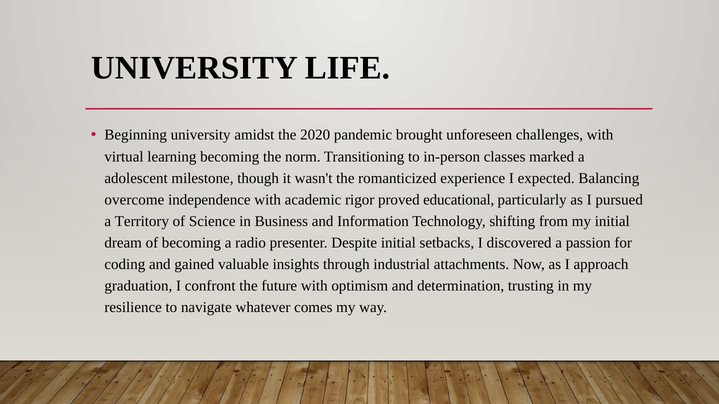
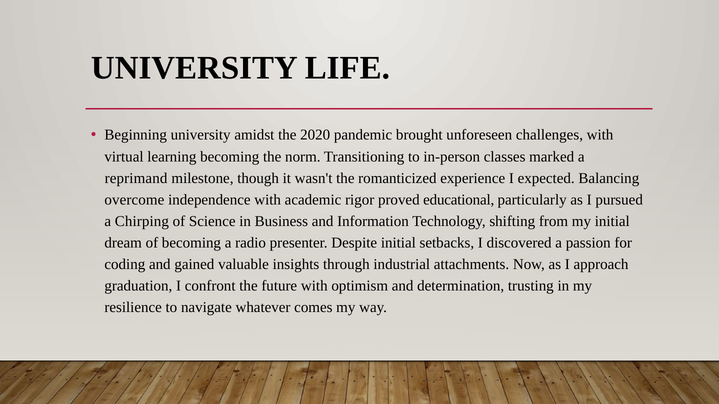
adolescent: adolescent -> reprimand (136, 178)
Territory: Territory -> Chirping (142, 221)
